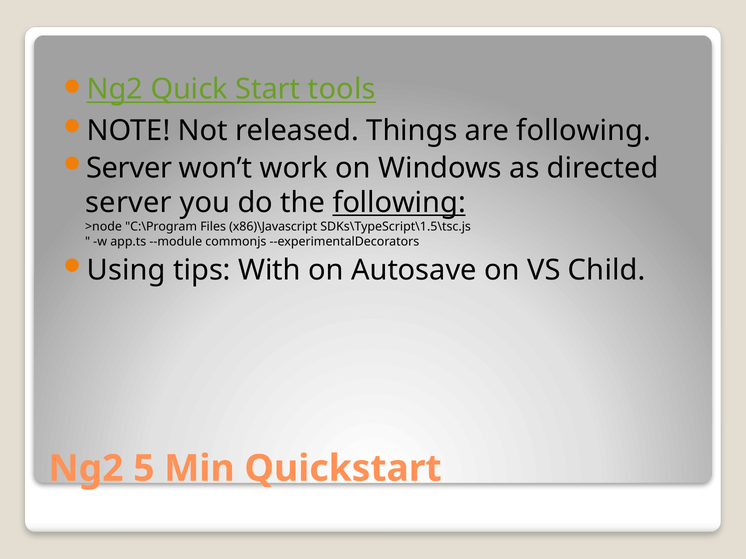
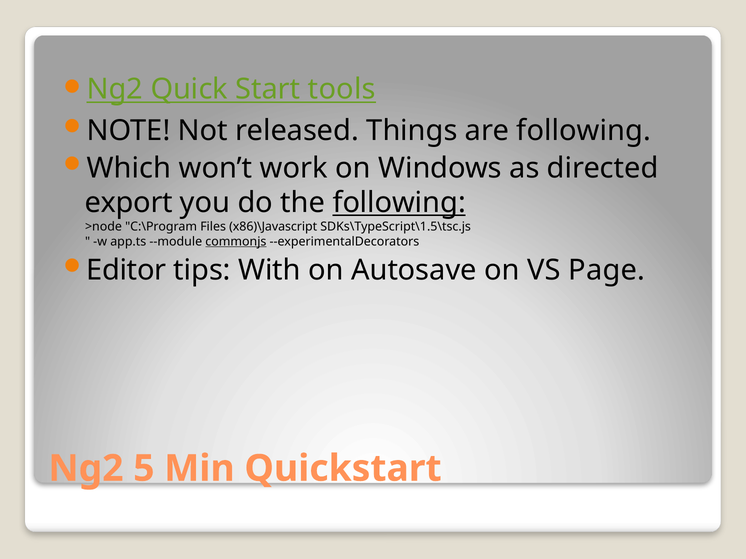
Server: Server -> Which (129, 168)
server: server -> export (129, 203)
commonjs underline: none -> present (236, 242)
Using: Using -> Editor (126, 270)
Child: Child -> Page (607, 270)
